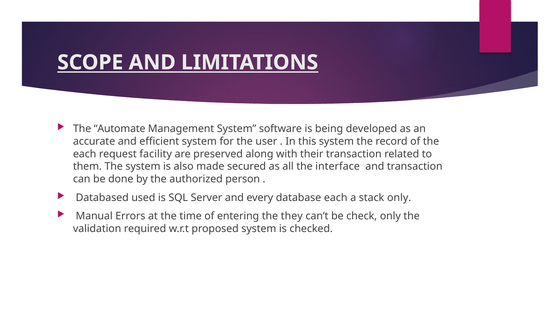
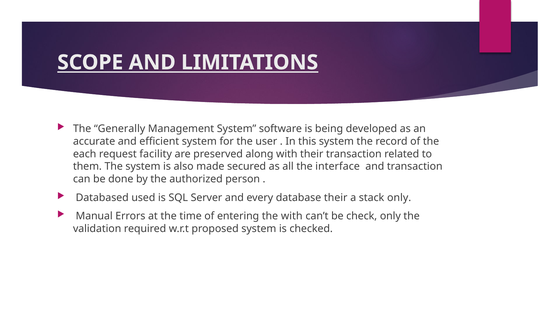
Automate: Automate -> Generally (120, 129)
database each: each -> their (336, 198)
the they: they -> with (292, 216)
